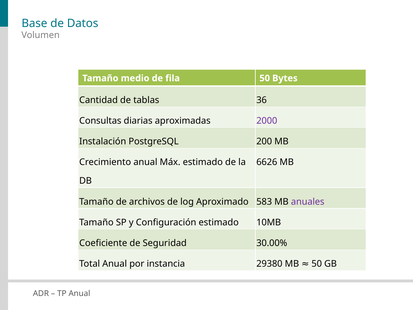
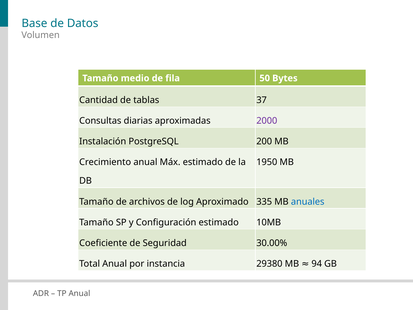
36: 36 -> 37 (262, 100)
6626: 6626 -> 1950 (267, 162)
583: 583 -> 335 (264, 201)
anuales colour: purple -> blue (308, 201)
MB 50: 50 -> 94 (317, 264)
